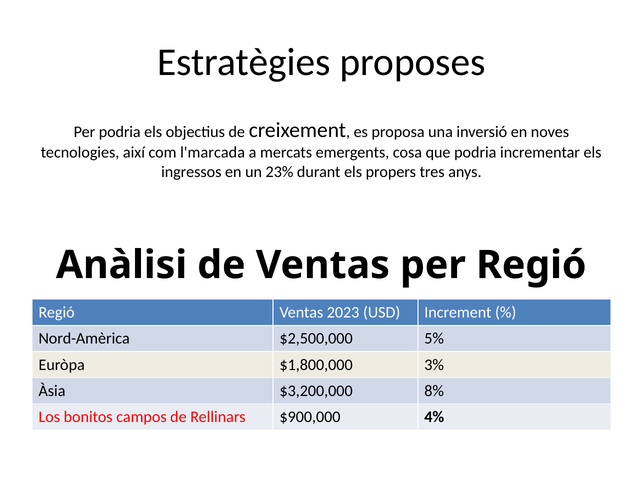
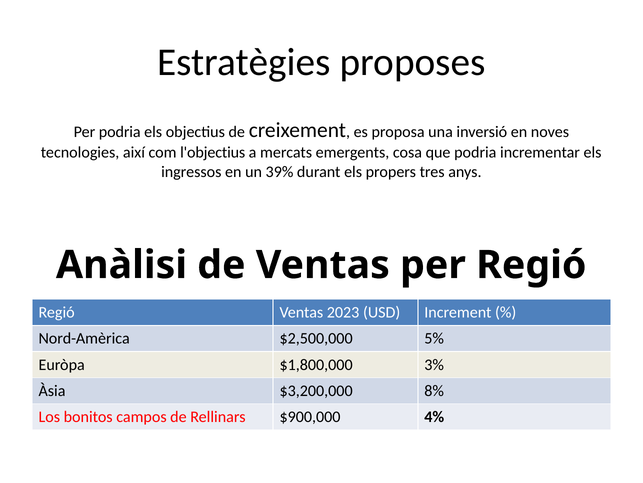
l'marcada: l'marcada -> l'objectius (213, 152)
23%: 23% -> 39% (279, 172)
